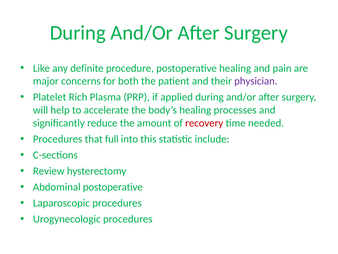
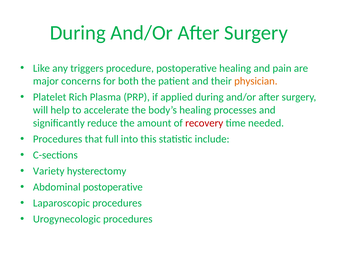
definite: definite -> triggers (87, 68)
physician colour: purple -> orange (256, 81)
Review: Review -> Variety (49, 171)
